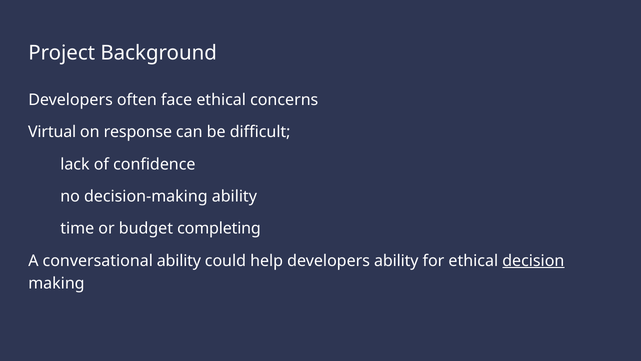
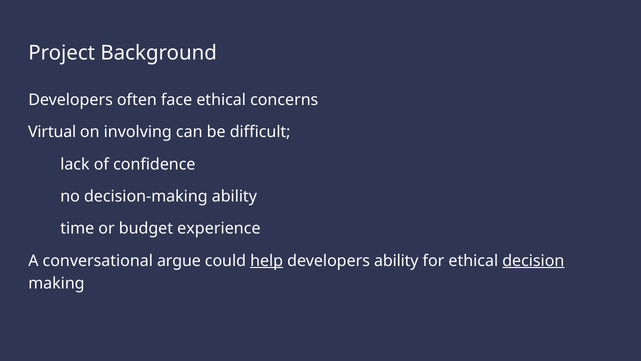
response: response -> involving (138, 132)
completing: completing -> experience (219, 228)
conversational ability: ability -> argue (179, 260)
help underline: none -> present (267, 260)
